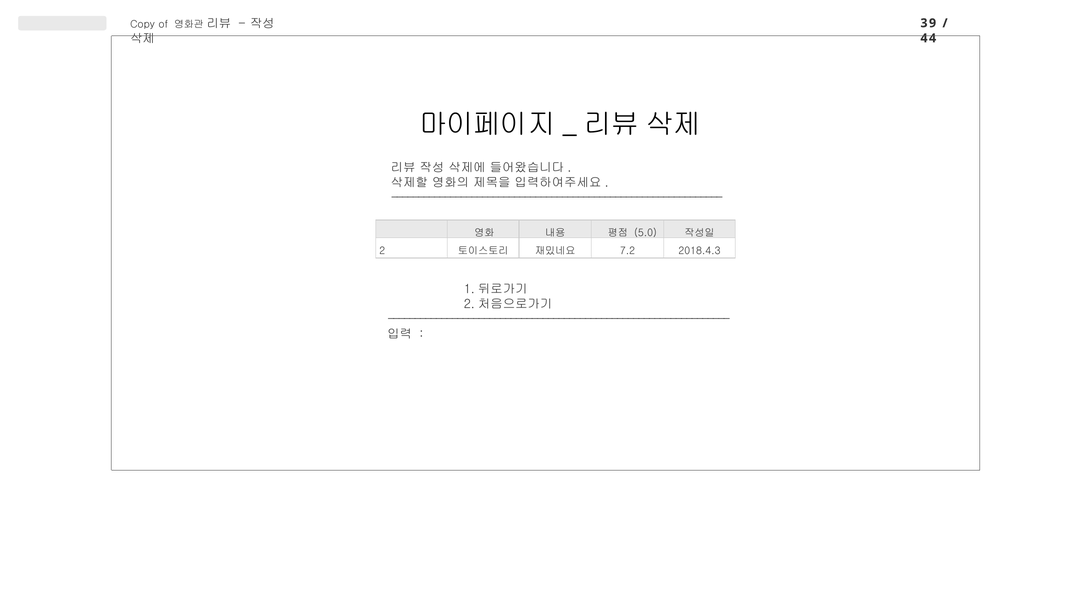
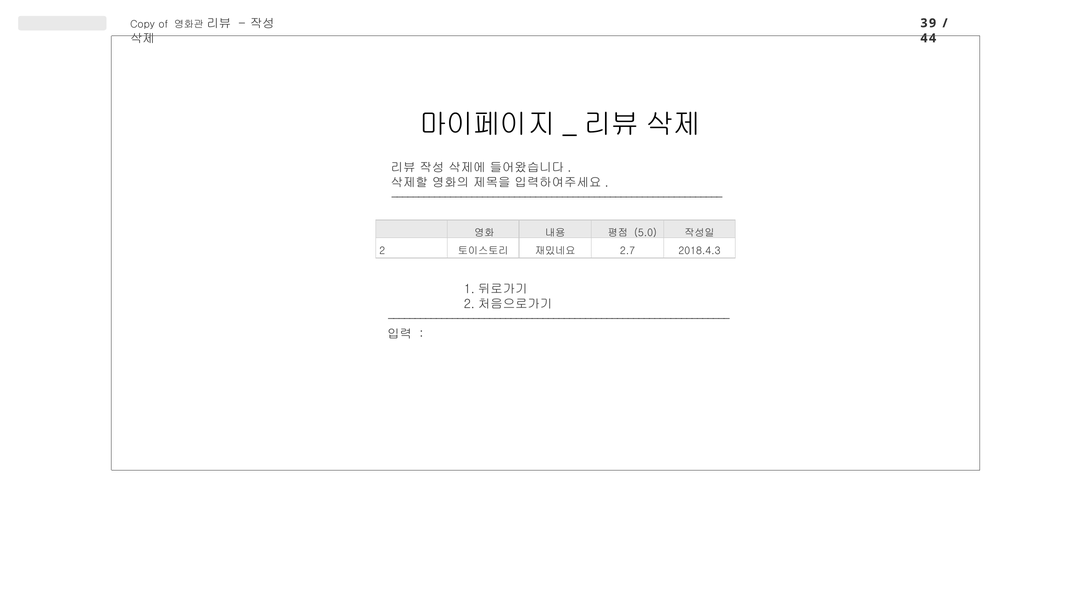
7.2: 7.2 -> 2.7 (628, 251)
